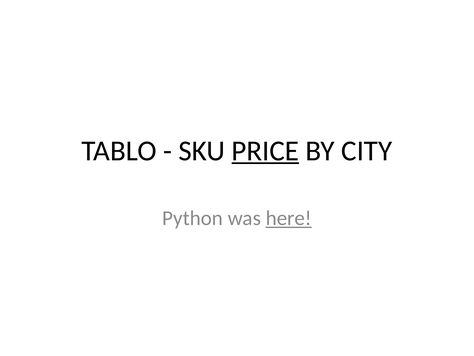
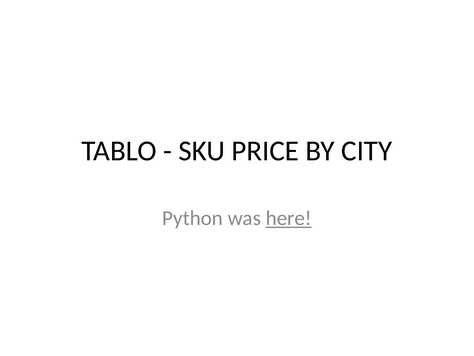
PRICE underline: present -> none (265, 151)
